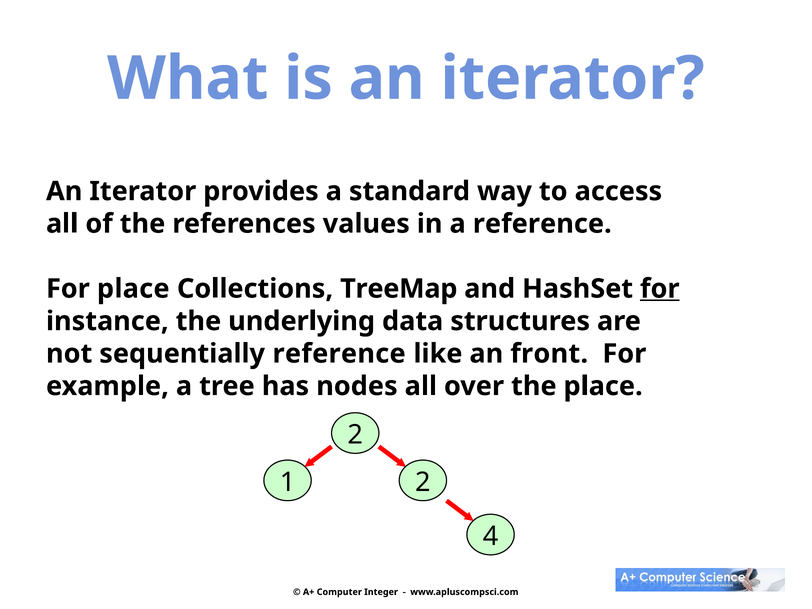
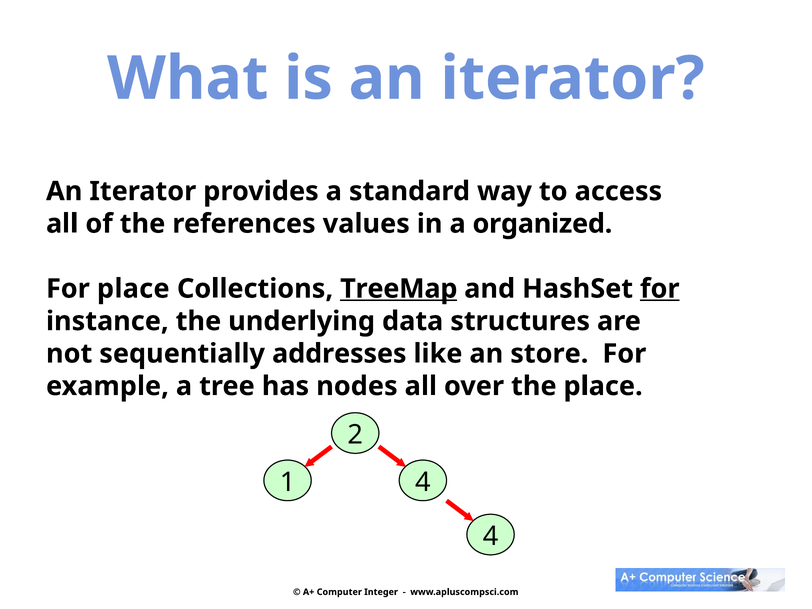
a reference: reference -> organized (542, 224)
TreeMap underline: none -> present (399, 289)
sequentially reference: reference -> addresses (339, 354)
front: front -> store (549, 354)
1 2: 2 -> 4 (423, 482)
